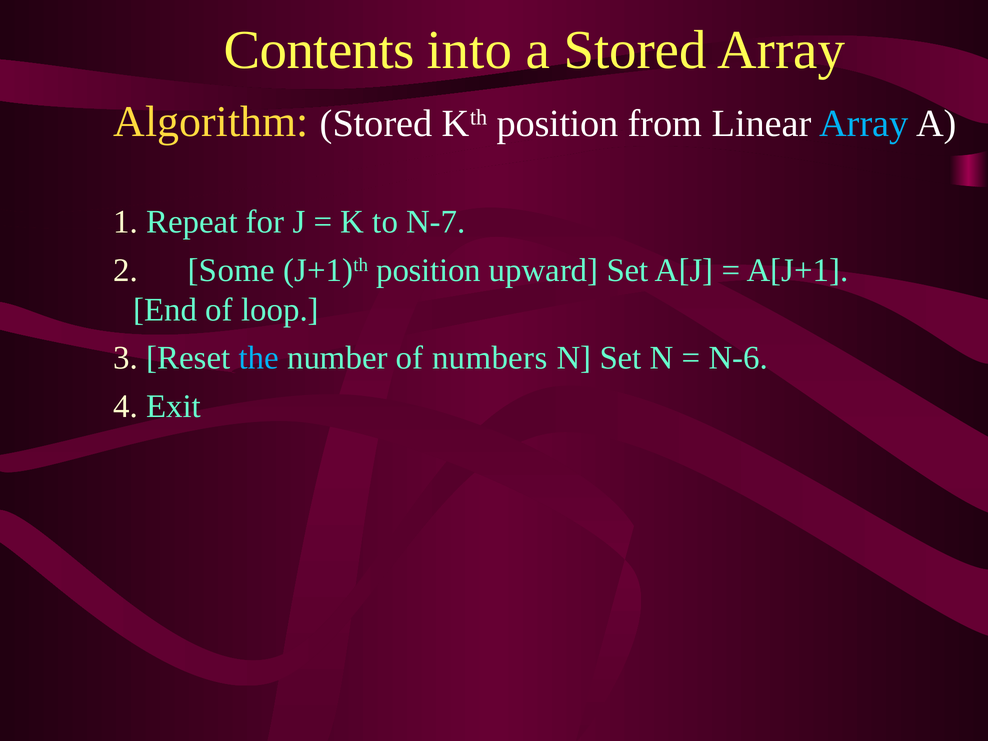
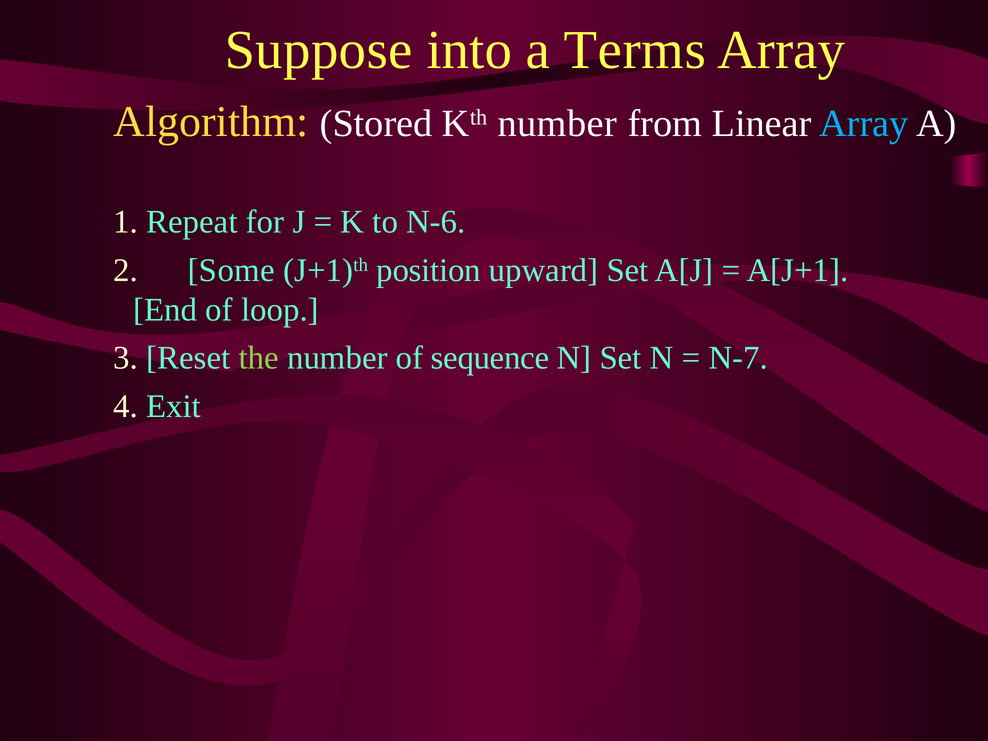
Contents: Contents -> Suppose (319, 50)
a Stored: Stored -> Terms (635, 50)
Kth position: position -> number (557, 123)
N-7: N-7 -> N-6 (436, 222)
the colour: light blue -> light green (259, 358)
numbers: numbers -> sequence (490, 358)
N-6: N-6 -> N-7 (738, 358)
